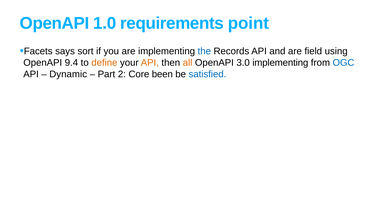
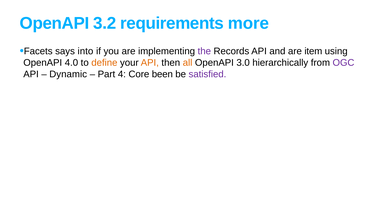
1.0: 1.0 -> 3.2 (105, 23)
point: point -> more (248, 23)
sort: sort -> into (85, 51)
the colour: blue -> purple (204, 51)
field: field -> item (313, 51)
9.4: 9.4 -> 4.0 (71, 62)
3.0 implementing: implementing -> hierarchically (280, 62)
OGC colour: blue -> purple (344, 62)
2: 2 -> 4 (122, 74)
satisfied colour: blue -> purple (207, 74)
